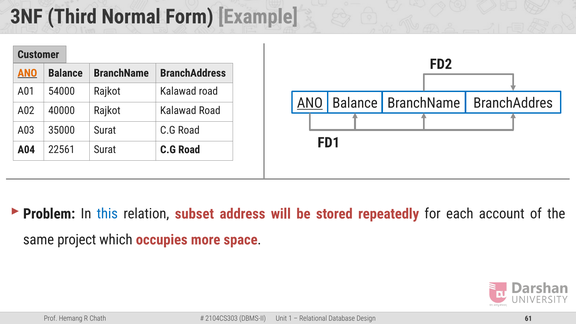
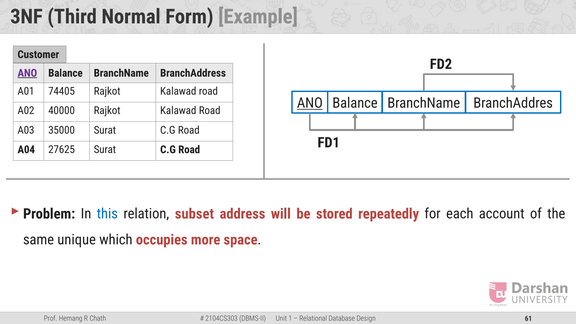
ANO colour: orange -> purple (27, 73)
54000: 54000 -> 74405 (62, 91)
22561: 22561 -> 27625 (62, 150)
project: project -> unique (77, 240)
